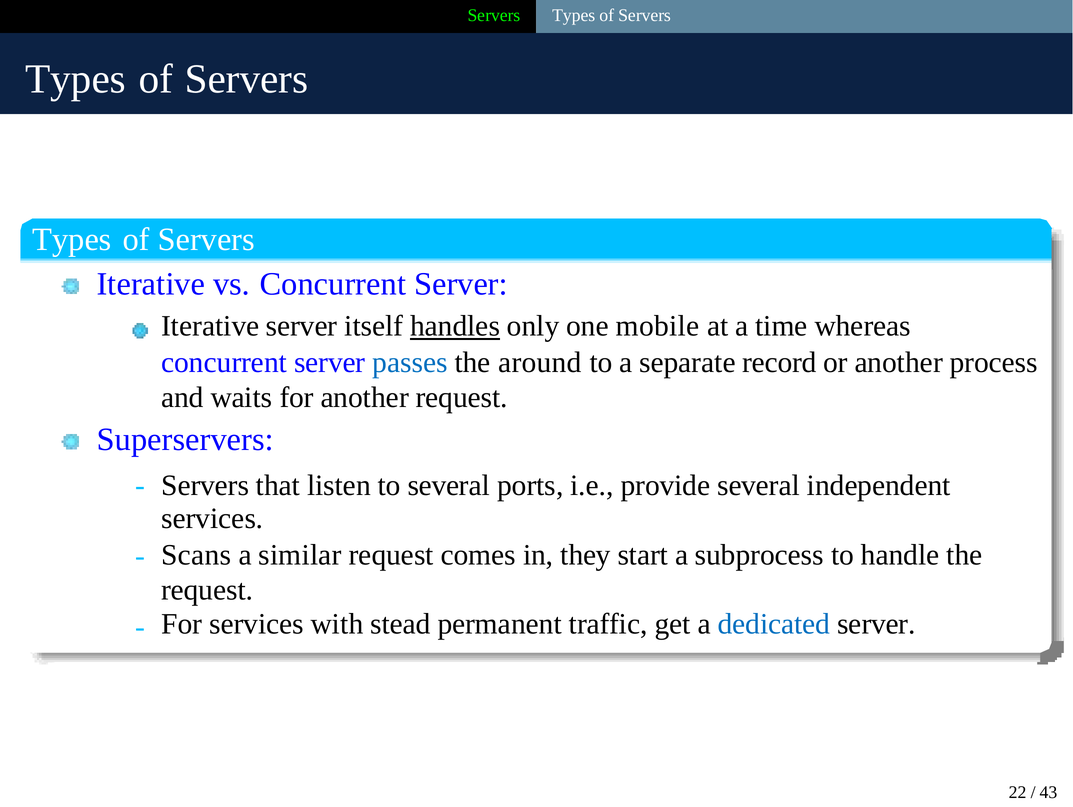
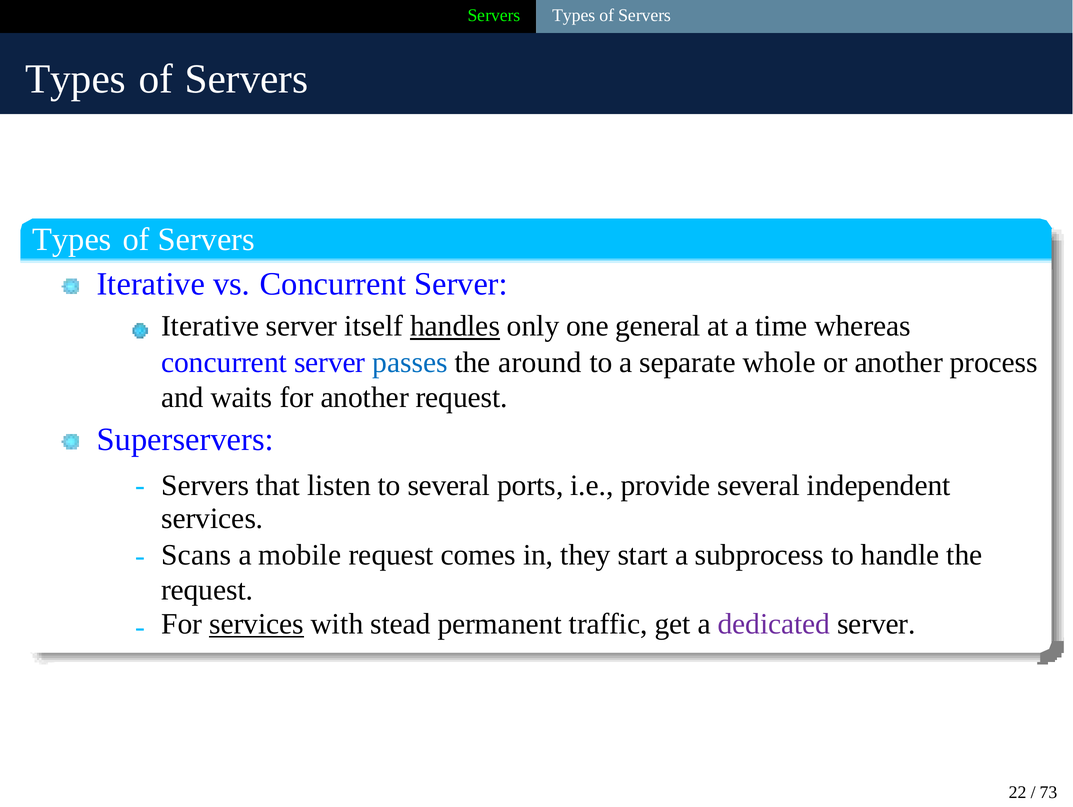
mobile: mobile -> general (658, 326)
record: record -> whole (779, 362)
similar: similar -> mobile (300, 555)
services underline: none -> present (257, 624)
dedicated colour: blue -> purple (774, 624)
43: 43 -> 73 (1048, 793)
